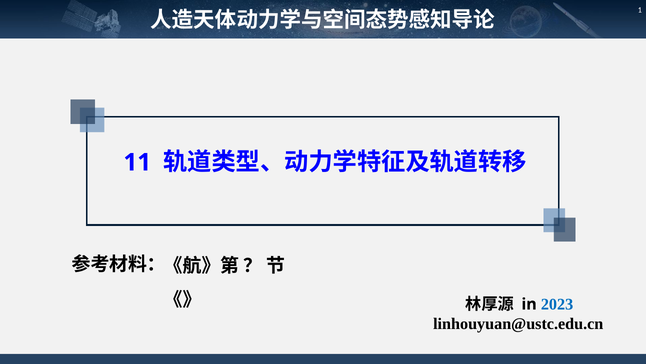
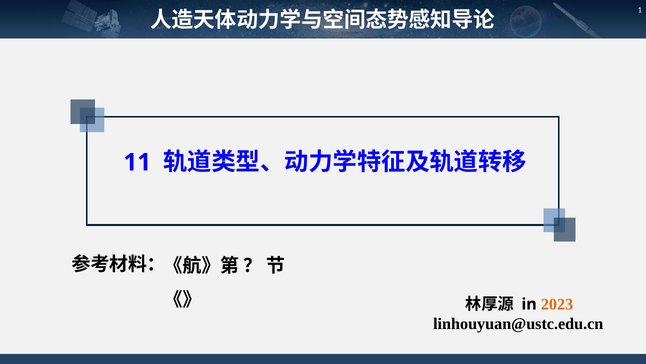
2023 colour: blue -> orange (557, 304)
